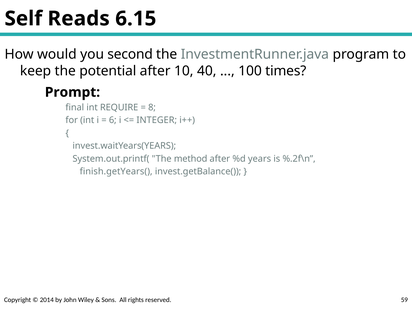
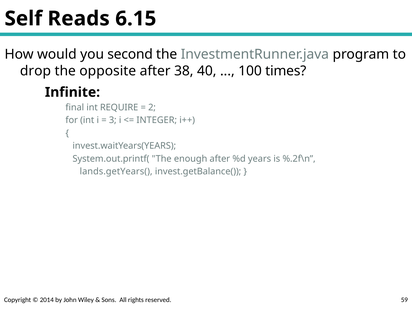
keep: keep -> drop (36, 71)
potential: potential -> opposite (108, 71)
10: 10 -> 38 (184, 71)
Prompt: Prompt -> Infinite (72, 92)
8: 8 -> 2 (152, 107)
6: 6 -> 3 (113, 120)
method: method -> enough (191, 159)
finish.getYears(: finish.getYears( -> lands.getYears( (116, 172)
